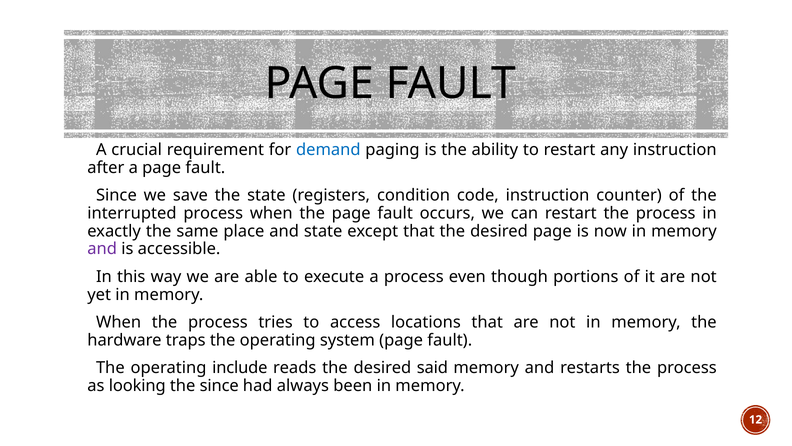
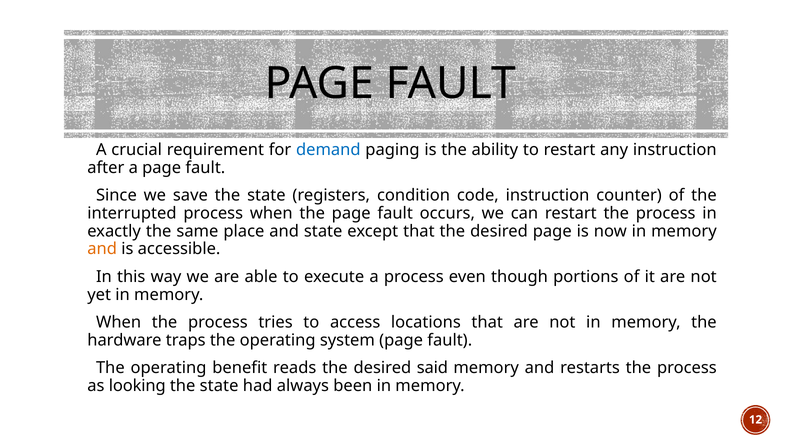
and colour: purple -> orange (102, 249)
include: include -> benefit (240, 368)
since: since -> state (219, 385)
